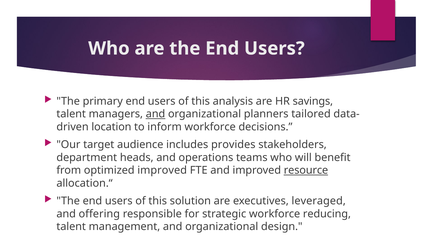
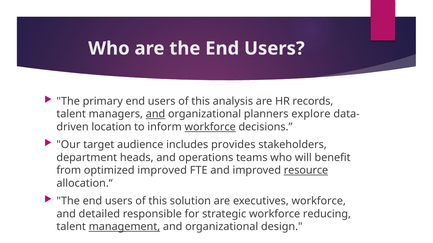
savings: savings -> records (313, 101)
tailored: tailored -> explore (311, 114)
workforce underline: none -> present (210, 127)
executives leveraged: leveraged -> workforce (319, 201)
offering: offering -> detailed (99, 214)
management underline: none -> present (124, 227)
